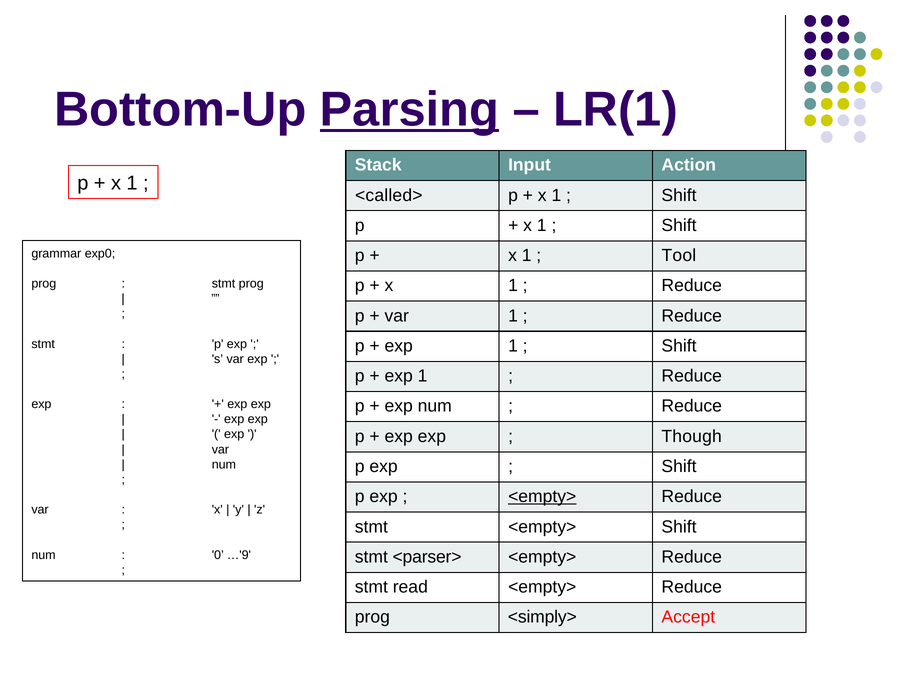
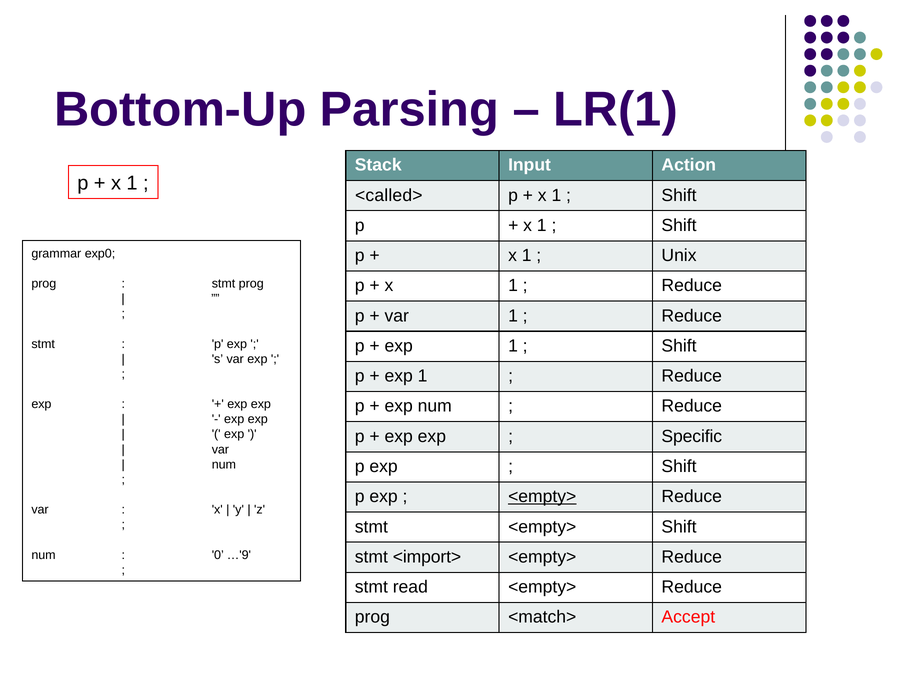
Parsing underline: present -> none (409, 109)
Tool: Tool -> Unix (679, 255)
Though: Though -> Specific (692, 436)
<parser>: <parser> -> <import> (427, 556)
<simply>: <simply> -> <match> (542, 617)
